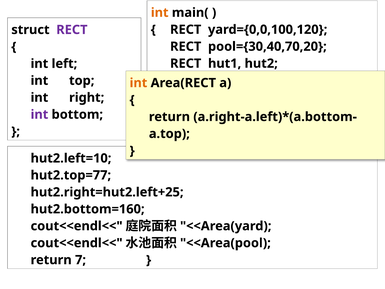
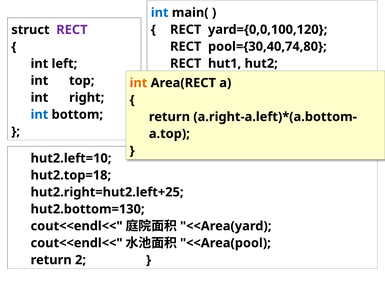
int colour: orange -> blue (160, 13)
pool={30,40,70,20: pool={30,40,70,20 -> pool={30,40,74,80 (267, 46)
int colour: purple -> blue (39, 114)
hut2.top=77: hut2.top=77 -> hut2.top=18 (71, 175)
hut2.bottom=160: hut2.bottom=160 -> hut2.bottom=130 (88, 209)
7: 7 -> 2 (81, 260)
